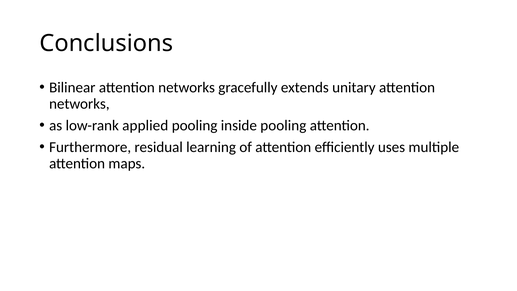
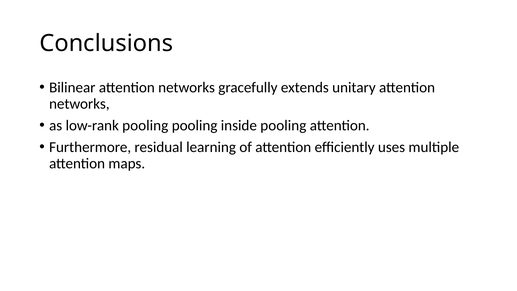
low-rank applied: applied -> pooling (145, 125)
